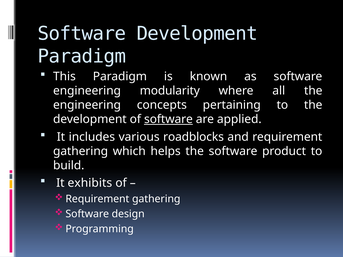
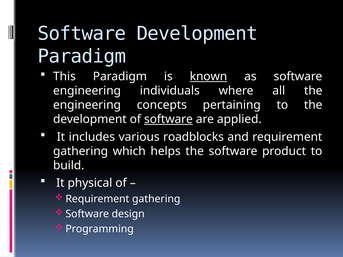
known underline: none -> present (208, 77)
modularity: modularity -> individuals (170, 91)
exhibits: exhibits -> physical (90, 183)
